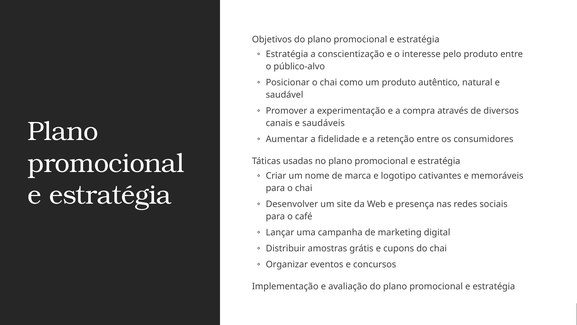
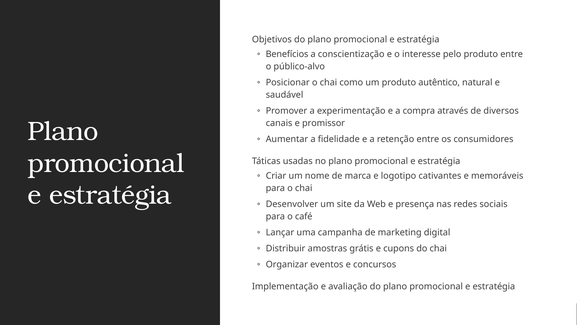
Estratégia: Estratégia -> Benefícios (287, 54)
saudáveis: saudáveis -> promissor (324, 123)
